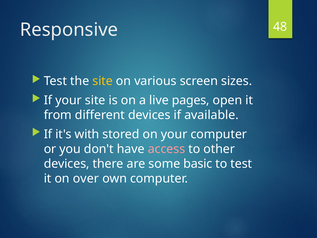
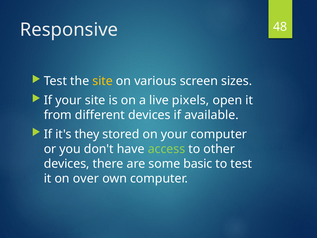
pages: pages -> pixels (191, 100)
with: with -> they (87, 134)
access colour: pink -> light green (167, 149)
